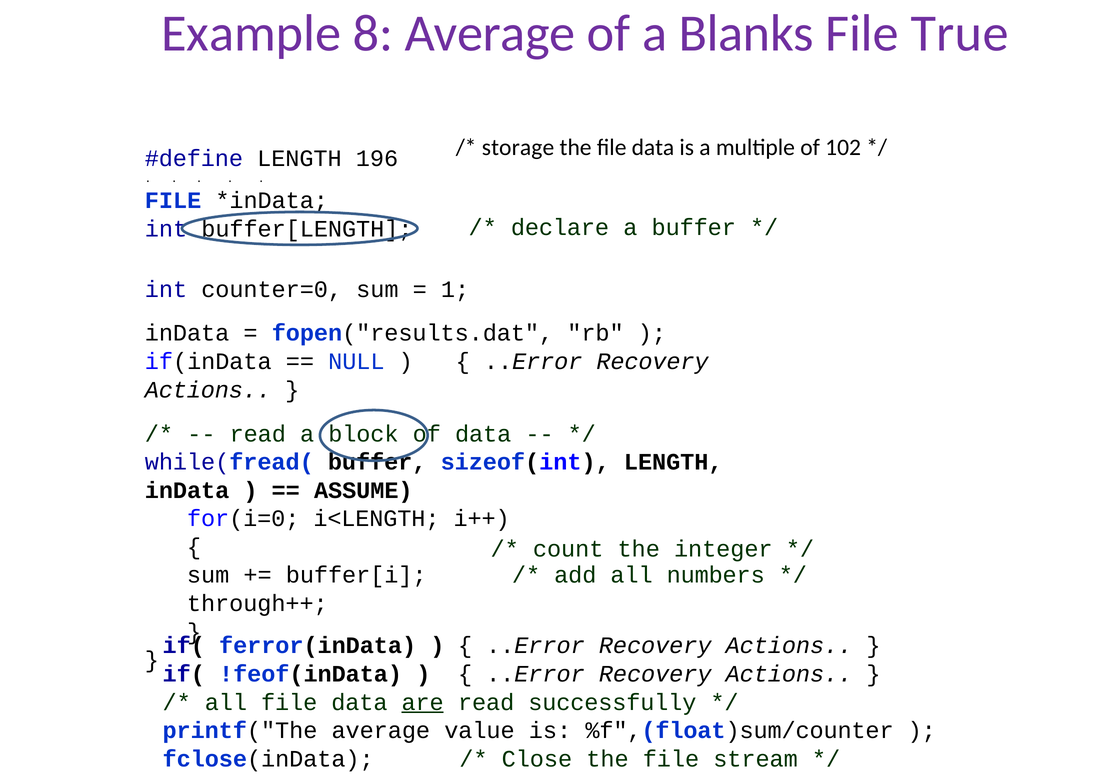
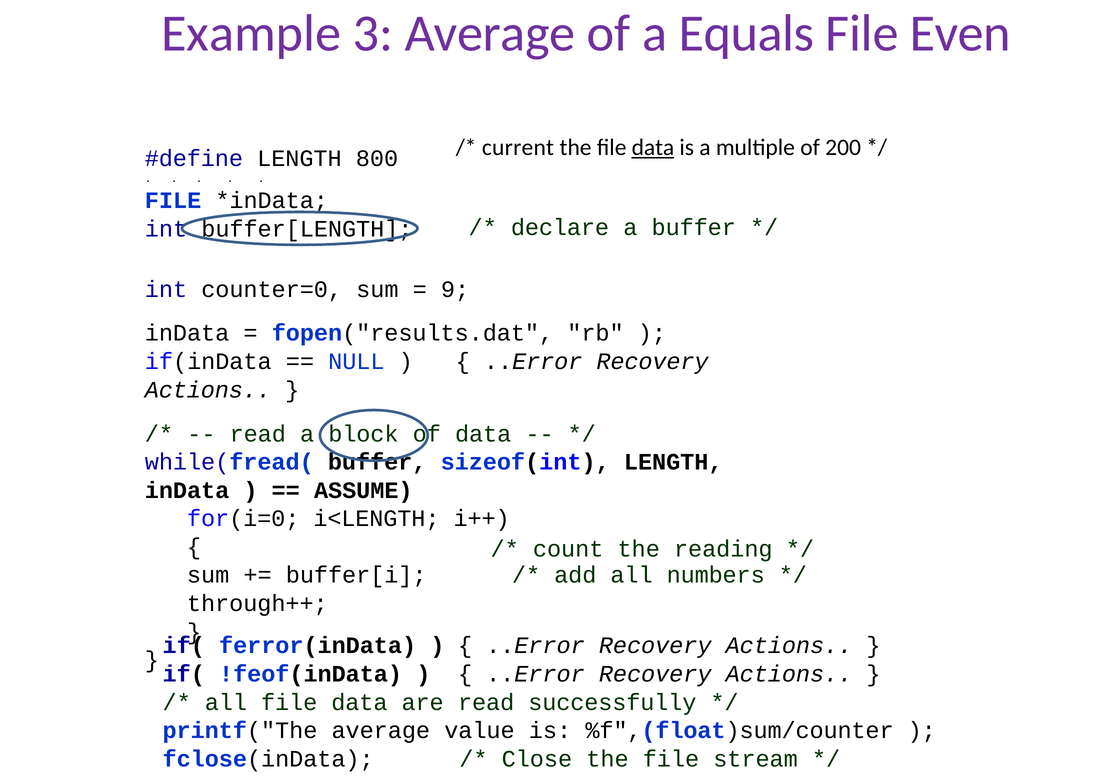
8: 8 -> 3 (373, 34)
Blanks: Blanks -> Equals (746, 34)
True: True -> Even (960, 34)
storage: storage -> current (518, 148)
data underline: none -> present (653, 148)
102: 102 -> 200 (843, 148)
196: 196 -> 800 (377, 158)
1: 1 -> 9 (455, 289)
integer: integer -> reading (723, 549)
are underline: present -> none (423, 702)
